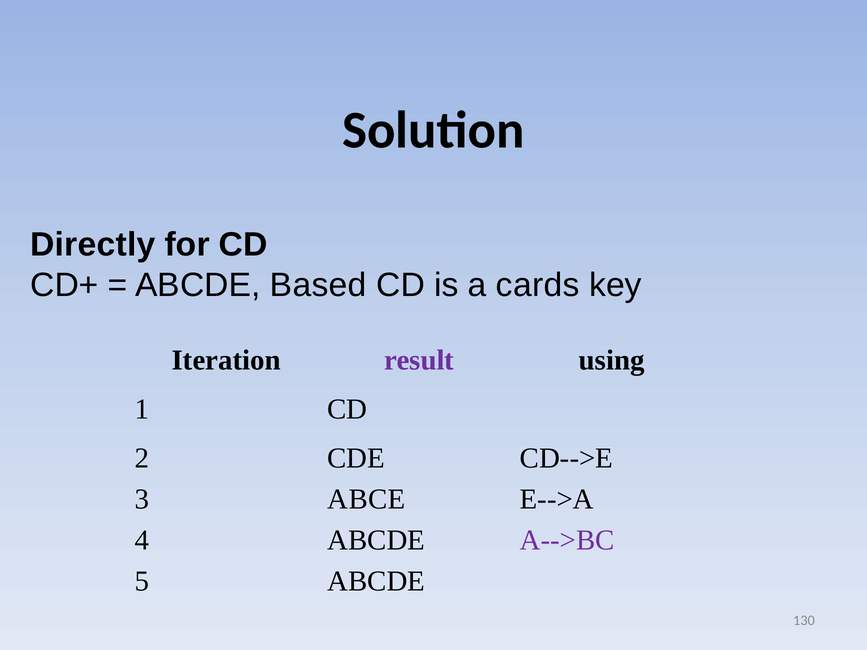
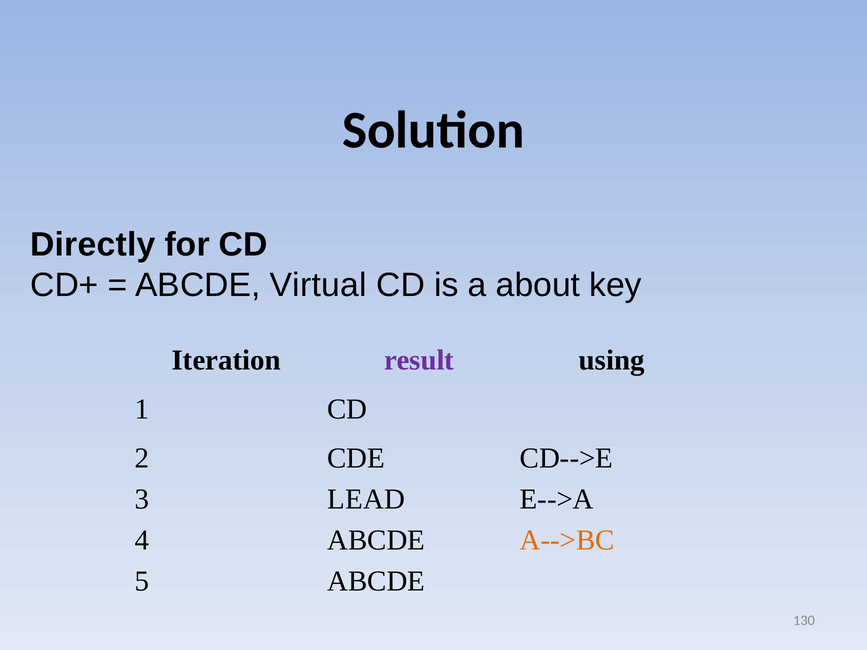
Based: Based -> Virtual (318, 285)
cards: cards -> about (538, 285)
ABCE: ABCE -> LEAD (366, 499)
A-->BC colour: purple -> orange (567, 540)
